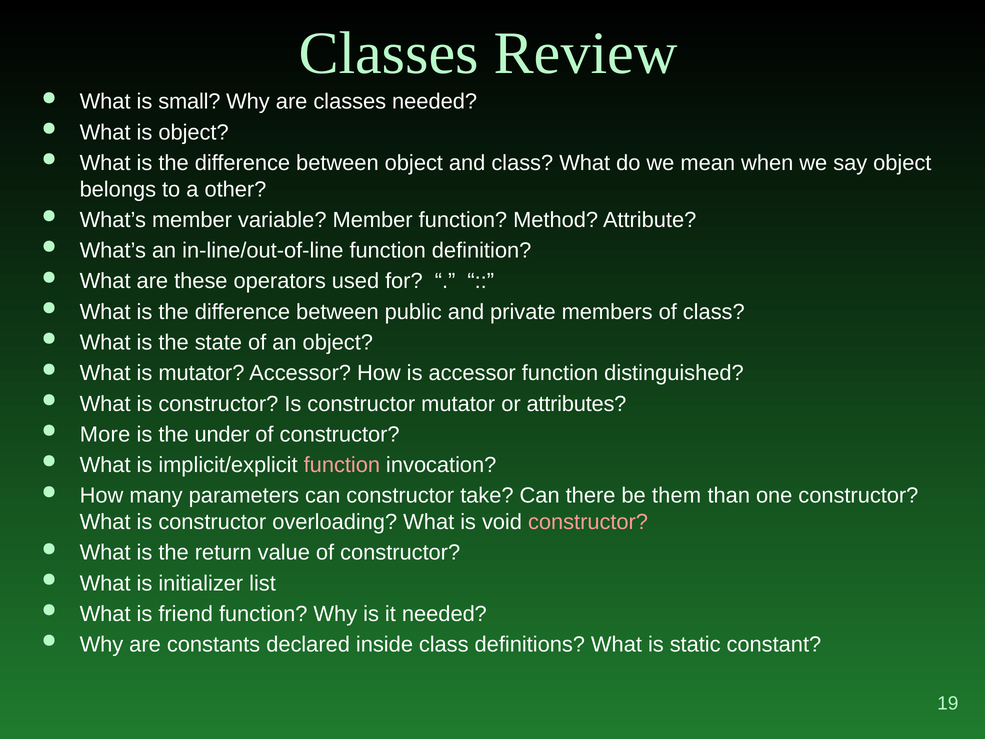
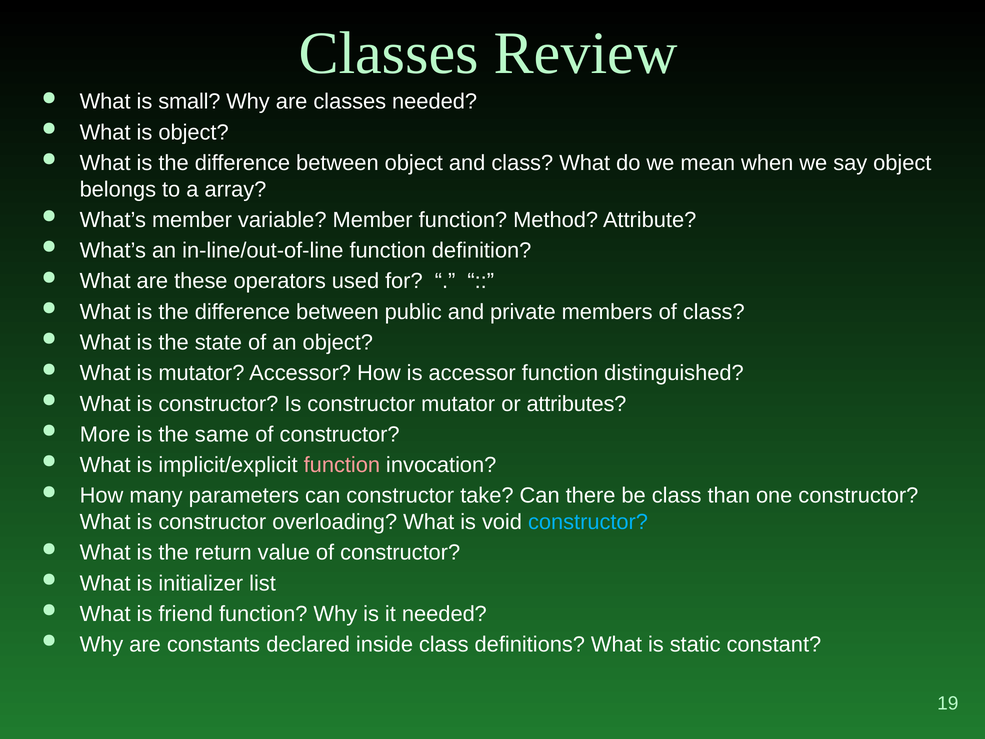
other: other -> array (235, 189)
under: under -> same (222, 434)
be them: them -> class (677, 496)
constructor colour: pink -> light blue (588, 522)
